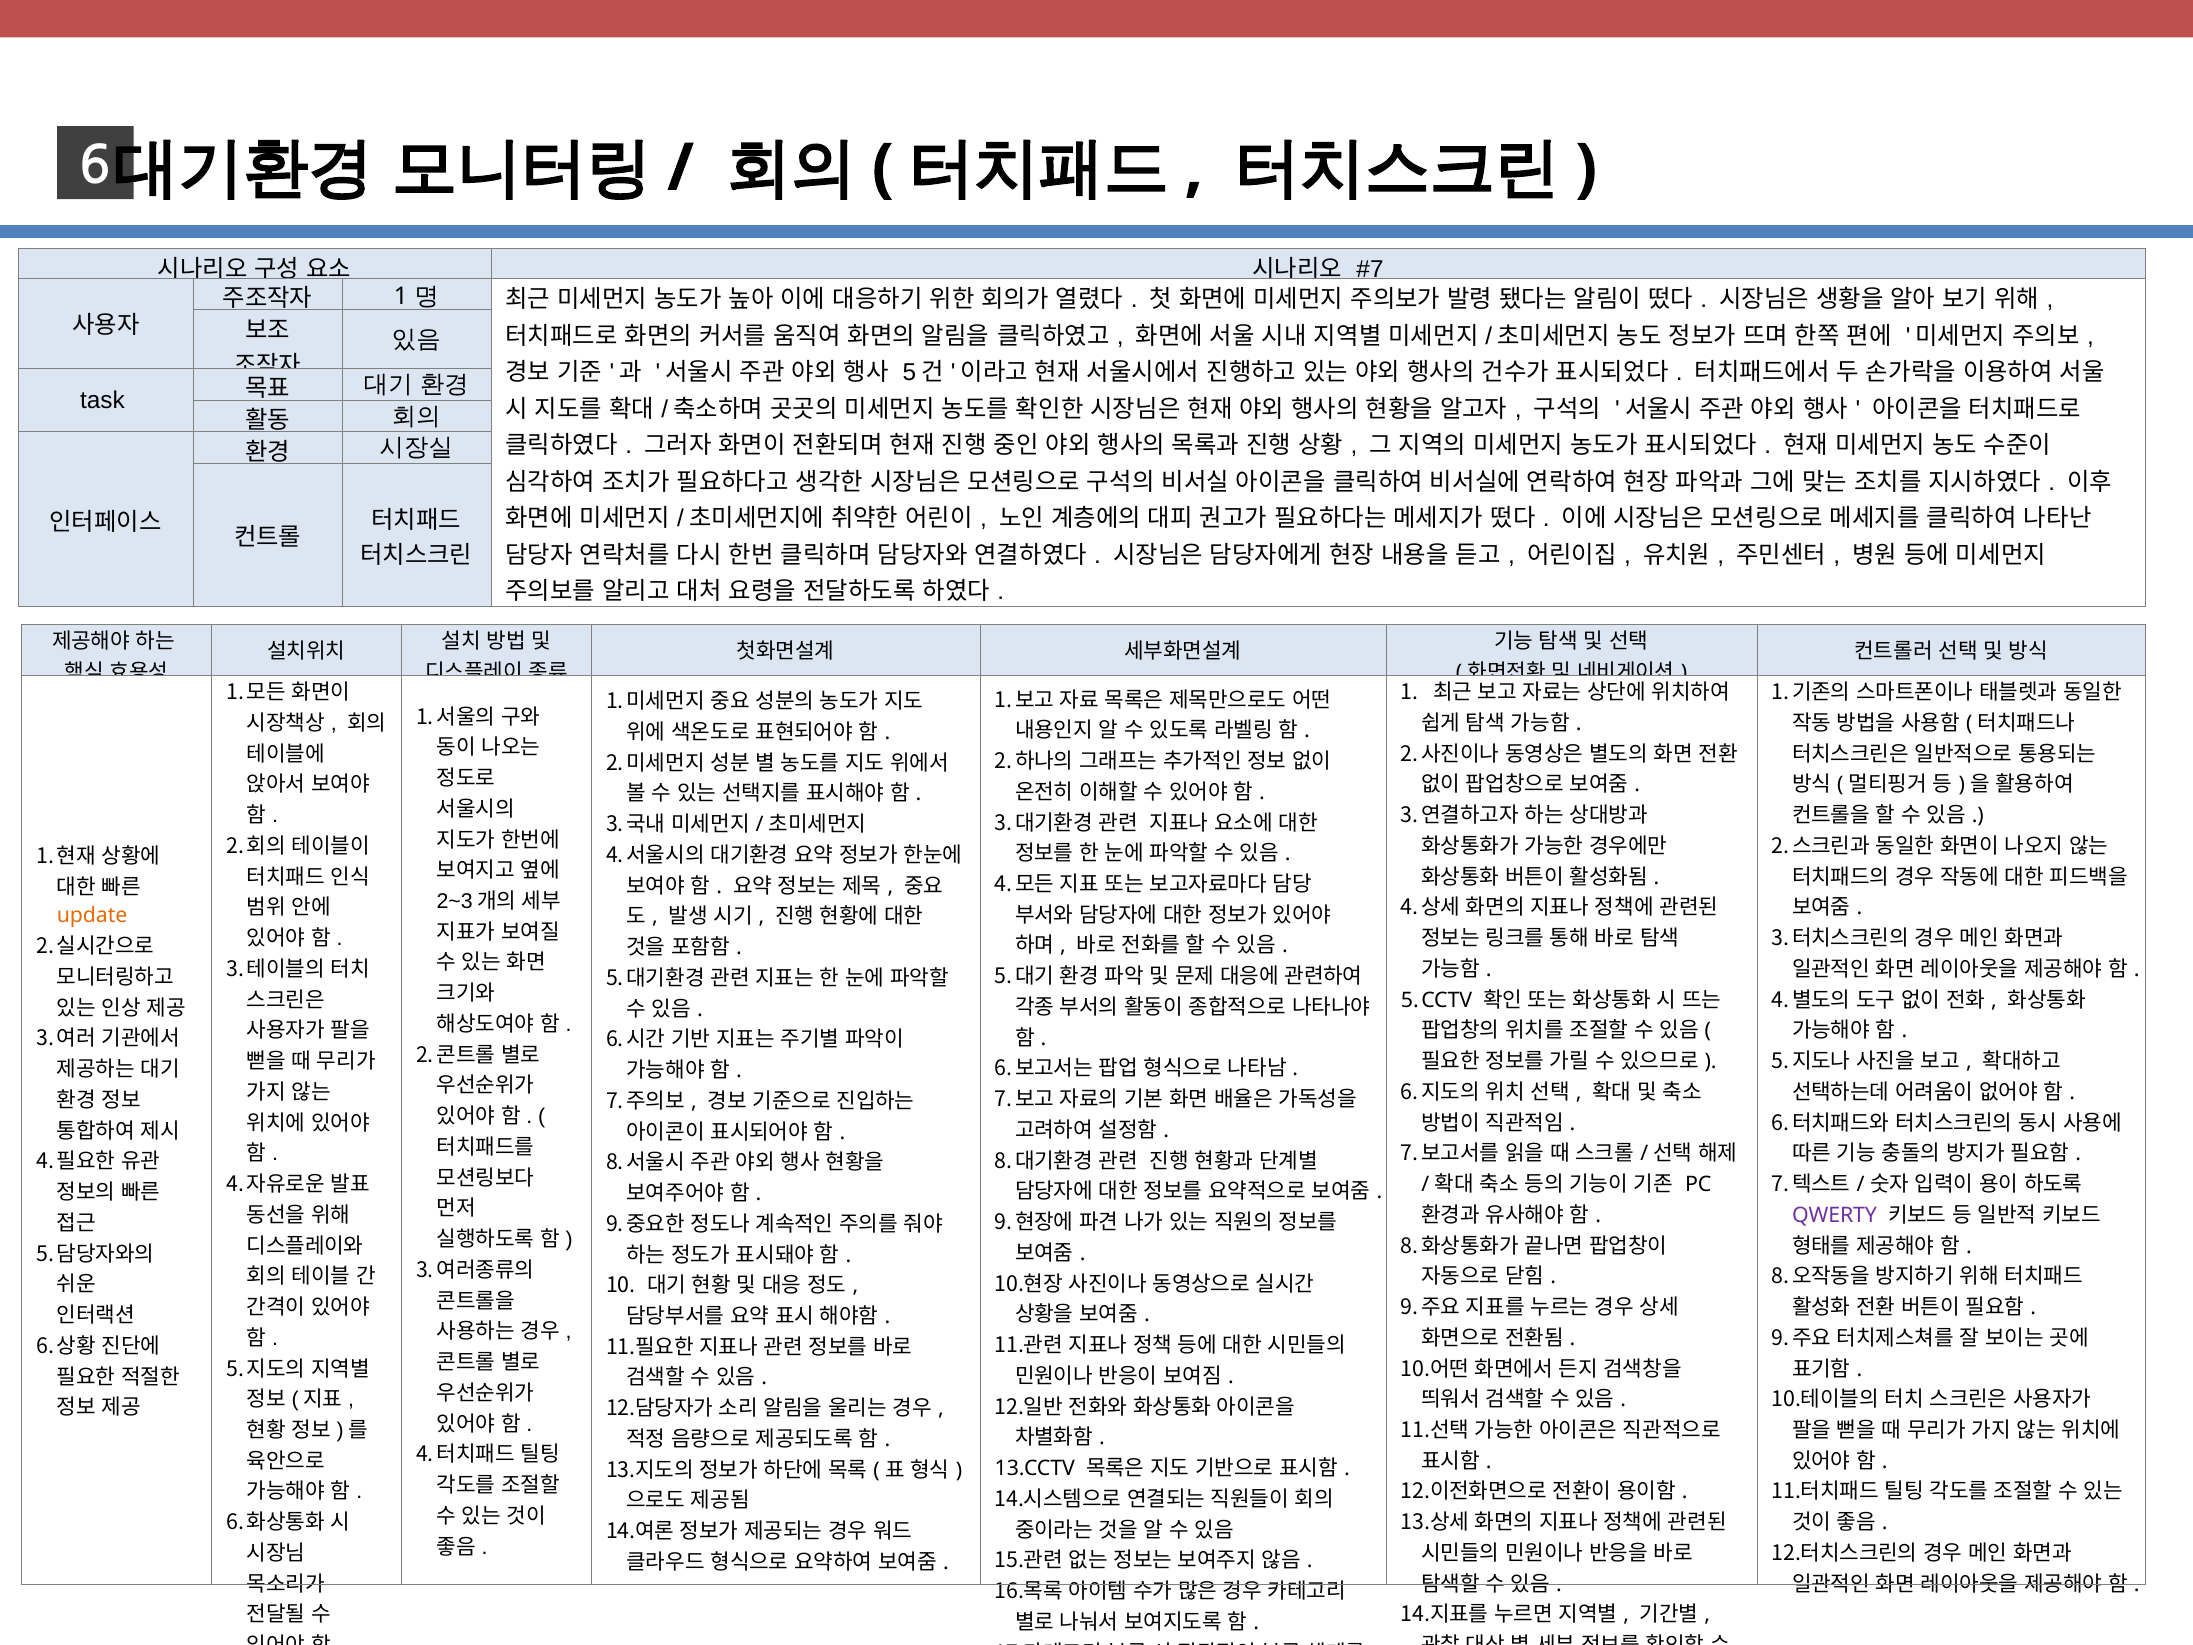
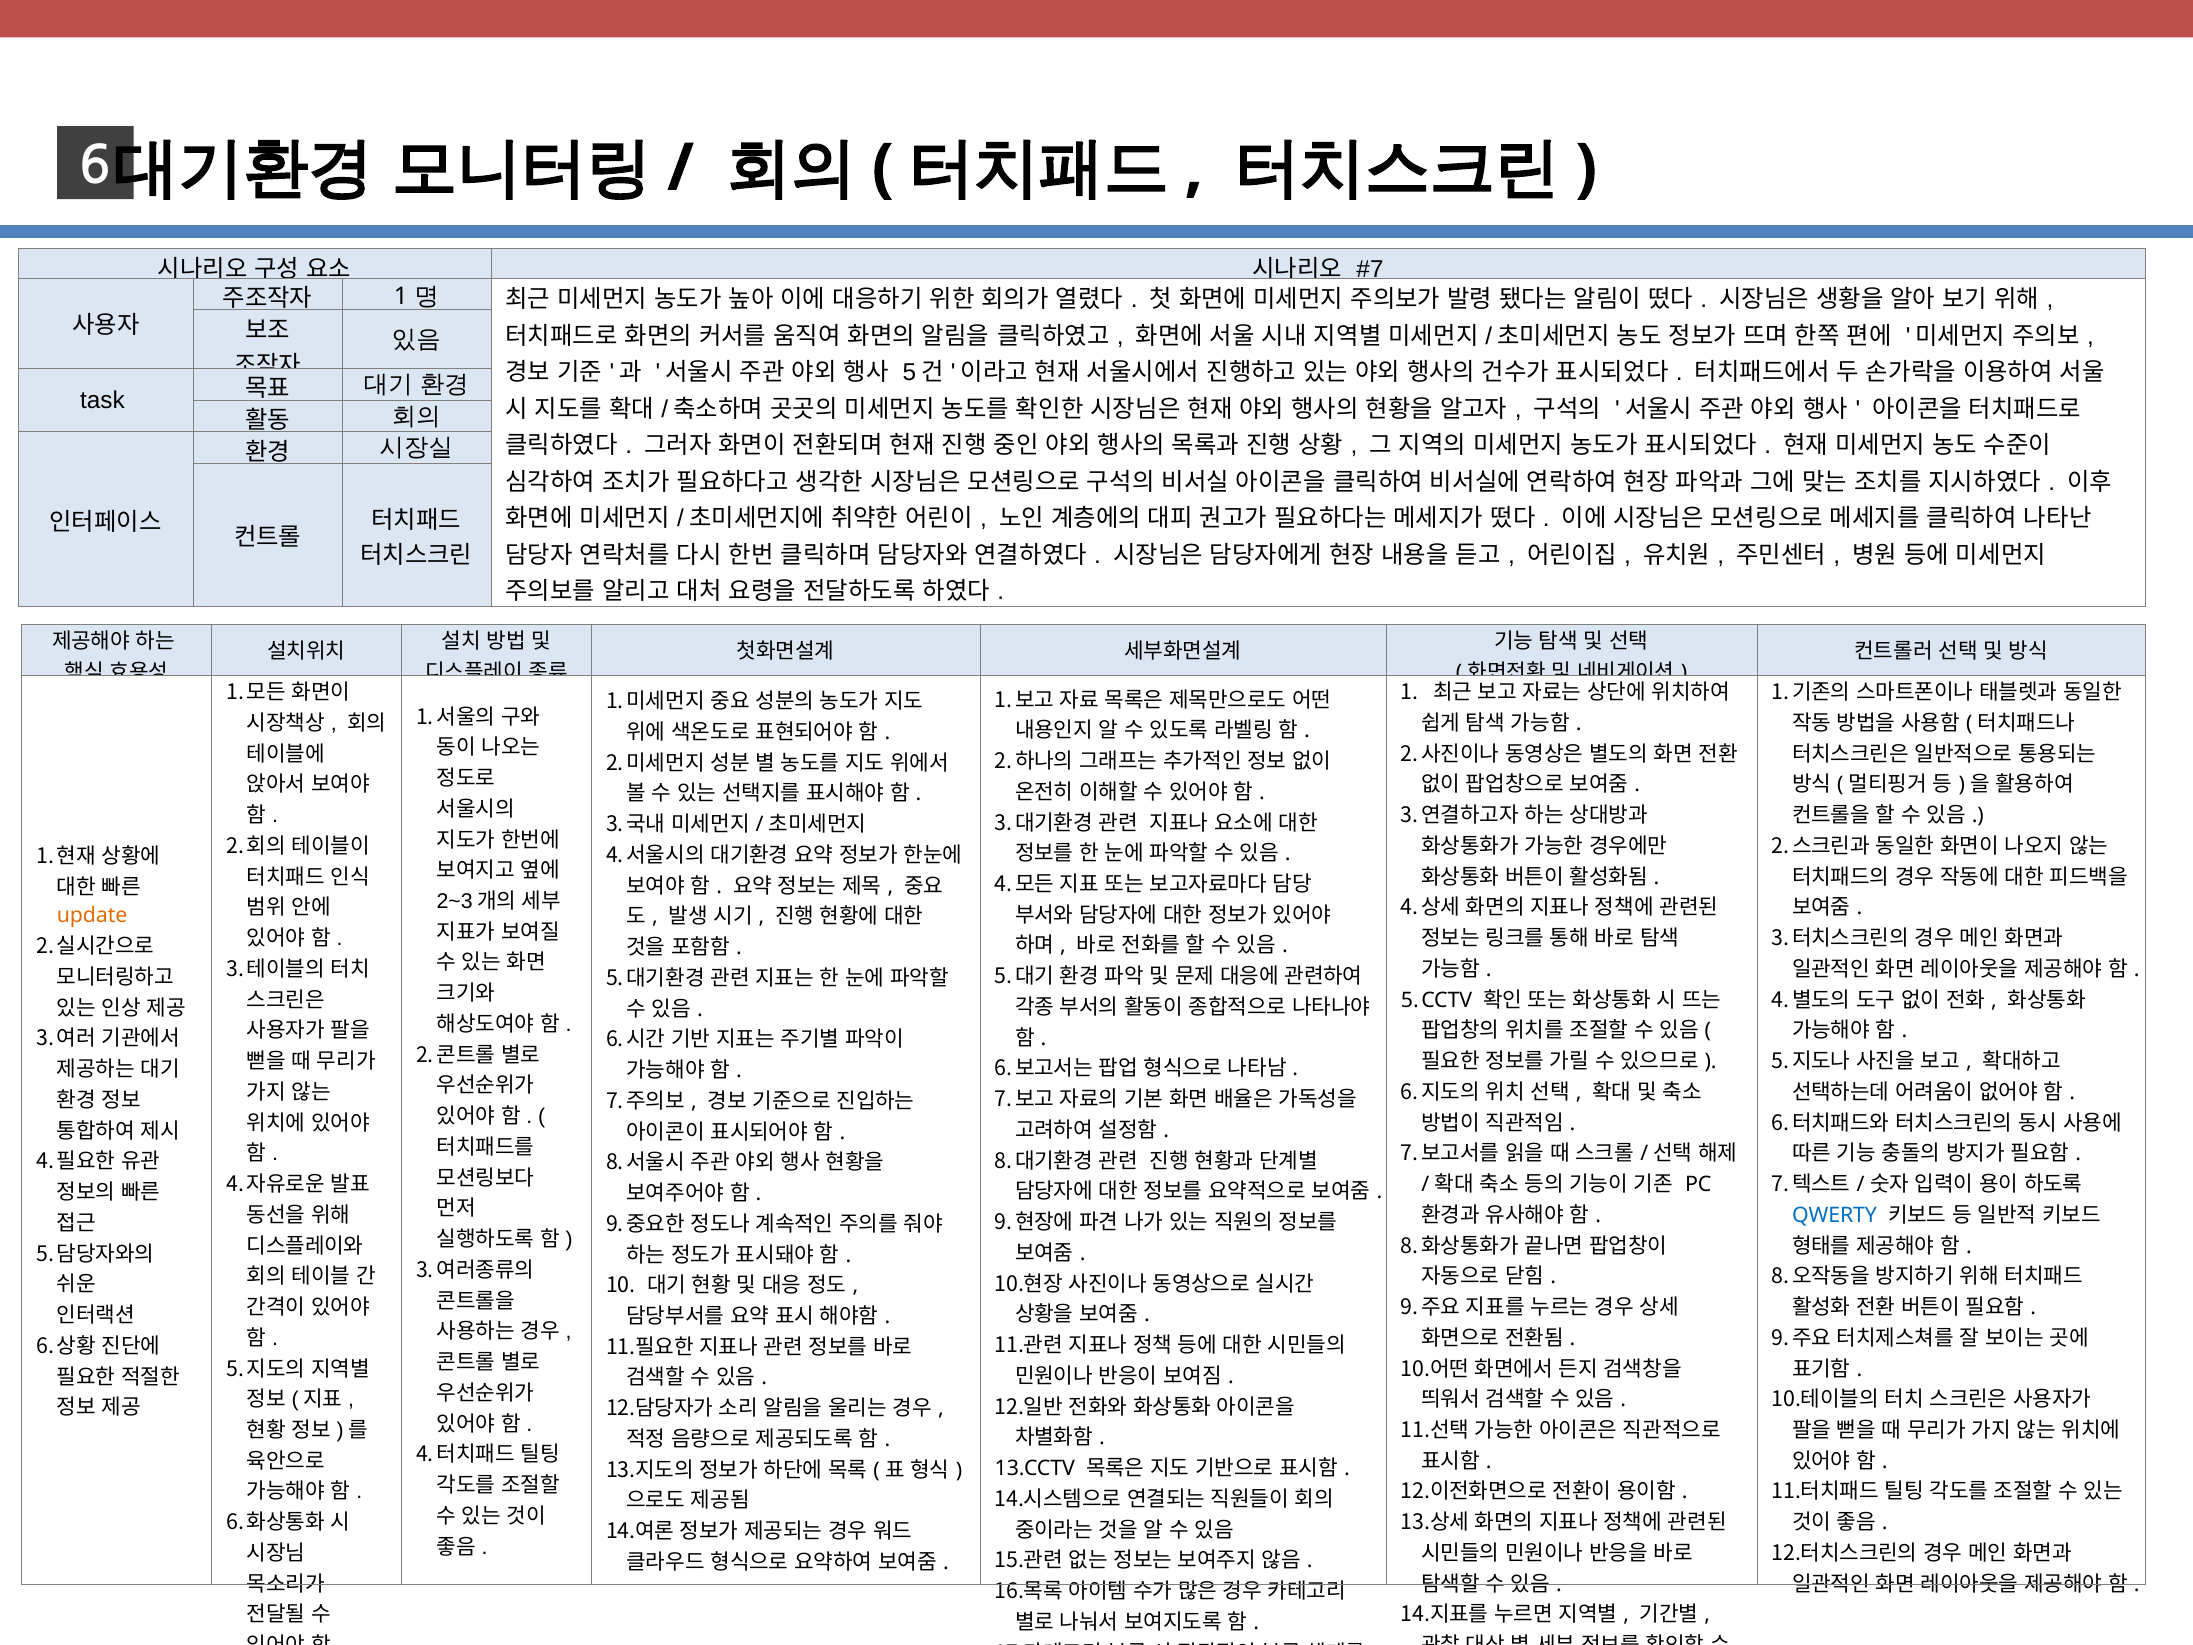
QWERTY colour: purple -> blue (1835, 1215)
